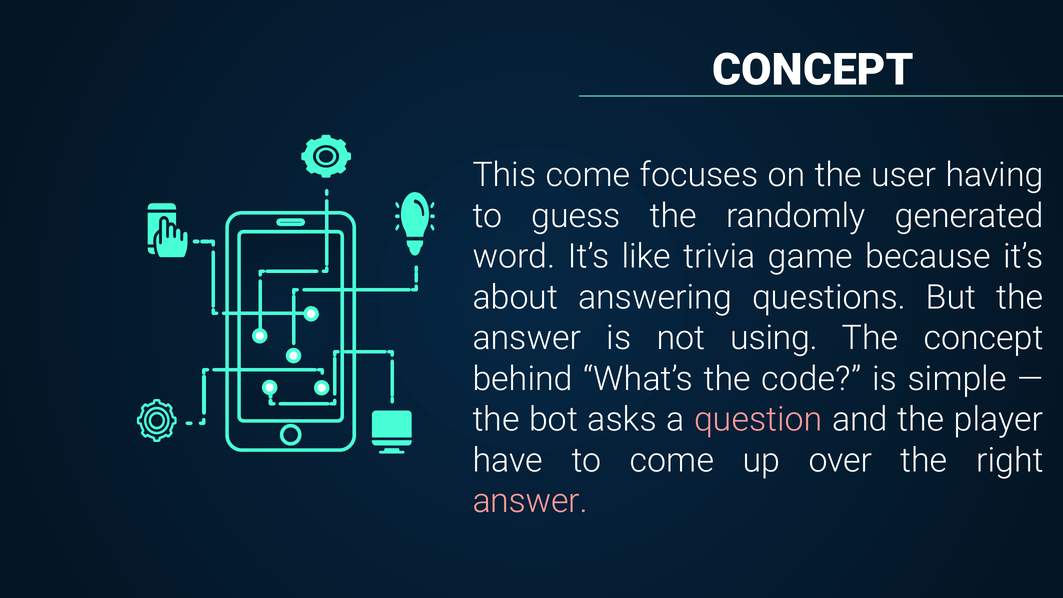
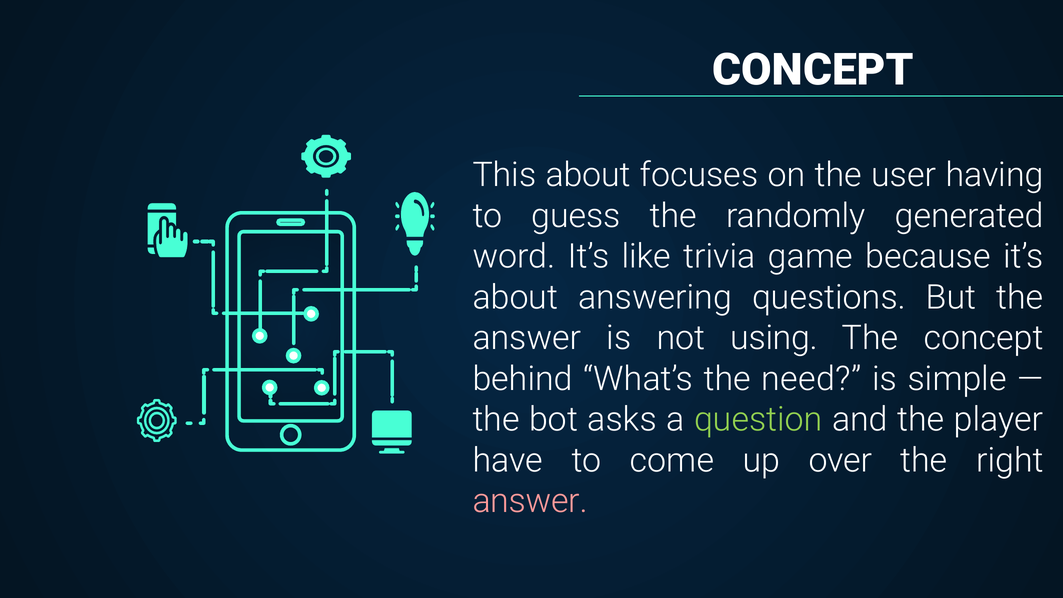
This come: come -> about (588, 175)
code: code -> need (811, 379)
question colour: pink -> light green (758, 420)
